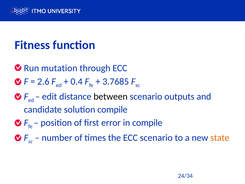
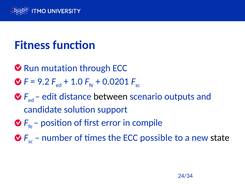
2.6: 2.6 -> 9.2 (43, 81)
0.4: 0.4 -> 1.0 (77, 81)
3.7685: 3.7685 -> 0.0201 (116, 81)
solution compile: compile -> support (112, 109)
ECC scenario: scenario -> possible (156, 138)
state colour: orange -> black (220, 138)
